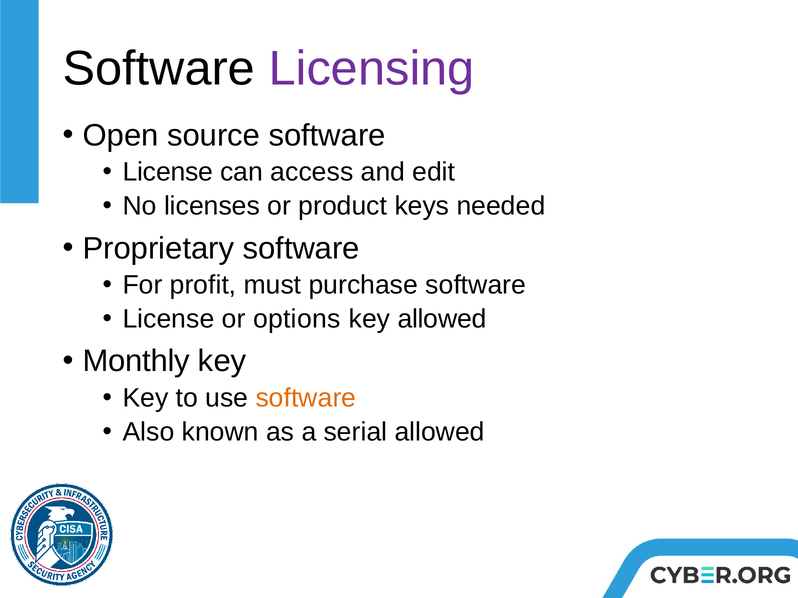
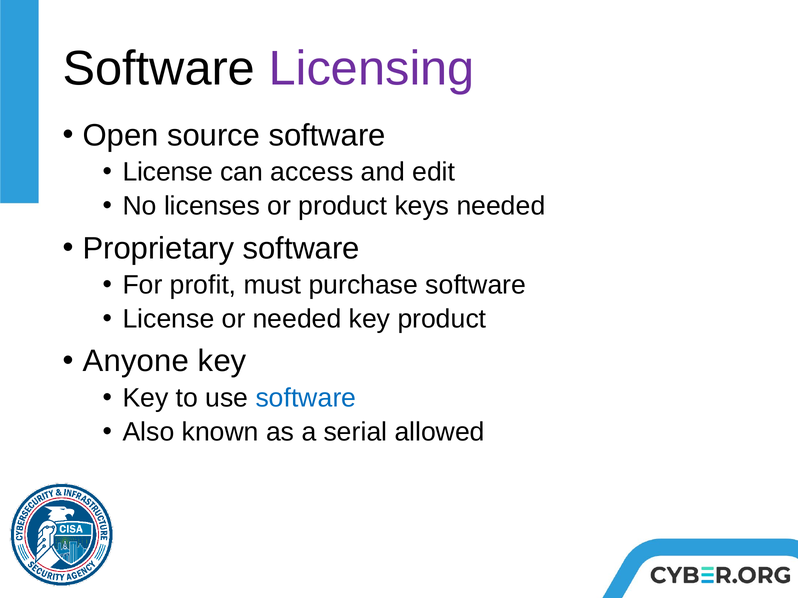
or options: options -> needed (297, 319)
key allowed: allowed -> product (442, 319)
Monthly: Monthly -> Anyone (136, 362)
software colour: orange -> blue (306, 398)
